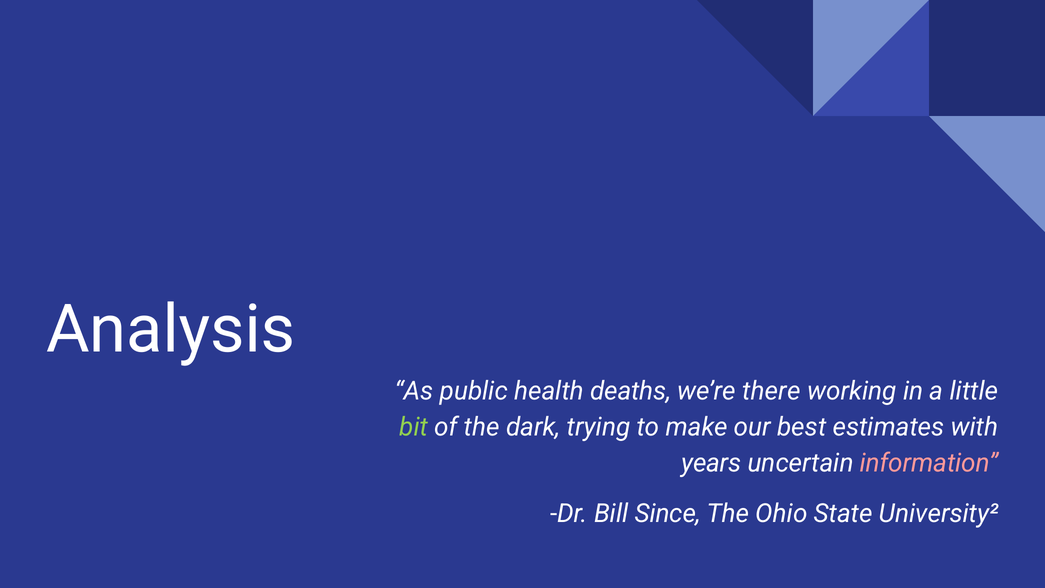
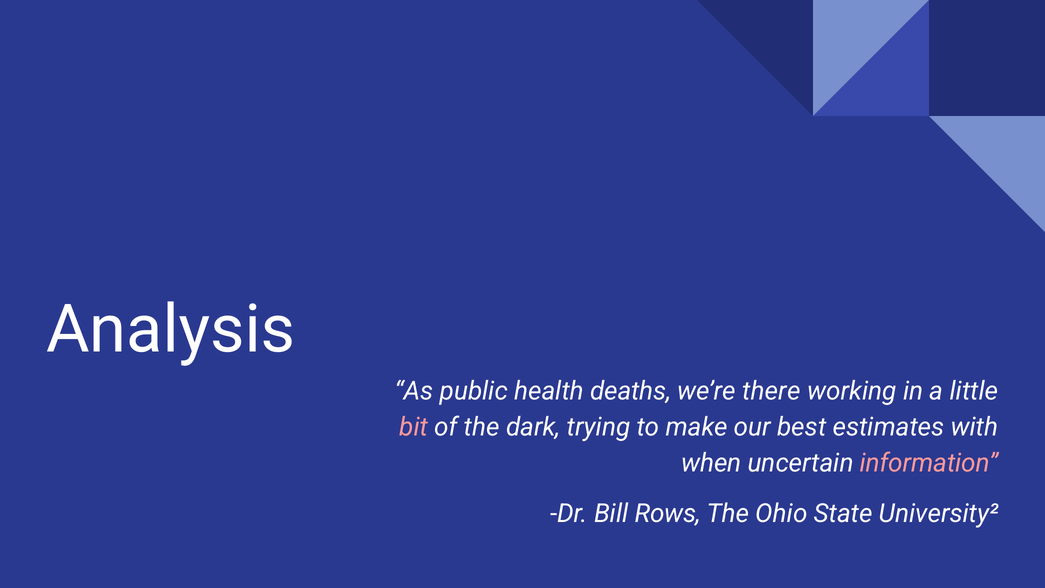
bit colour: light green -> pink (414, 427)
years: years -> when (711, 463)
Since: Since -> Rows (668, 514)
